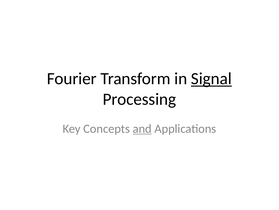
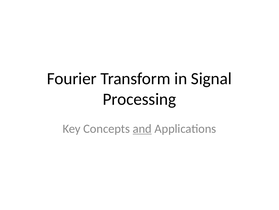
Signal underline: present -> none (211, 78)
